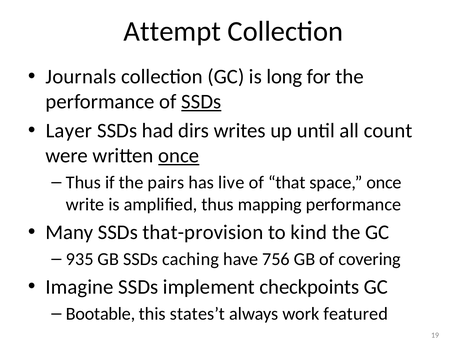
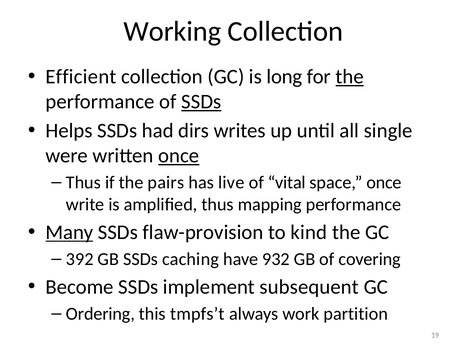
Attempt: Attempt -> Working (172, 31)
Journals: Journals -> Efficient (81, 77)
the underline: none -> present (350, 77)
Layer: Layer -> Helps (69, 131)
count: count -> single (388, 131)
that: that -> vital (287, 182)
Many underline: none -> present (69, 232)
that-provision: that-provision -> flaw-provision (203, 232)
935: 935 -> 392 (80, 259)
756: 756 -> 932 (276, 259)
Imagine: Imagine -> Become (80, 286)
checkpoints: checkpoints -> subsequent (309, 286)
Bootable: Bootable -> Ordering (100, 313)
states’t: states’t -> tmpfs’t (197, 313)
featured: featured -> partition (356, 313)
